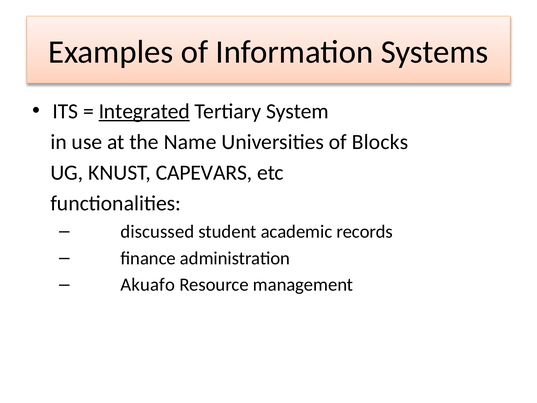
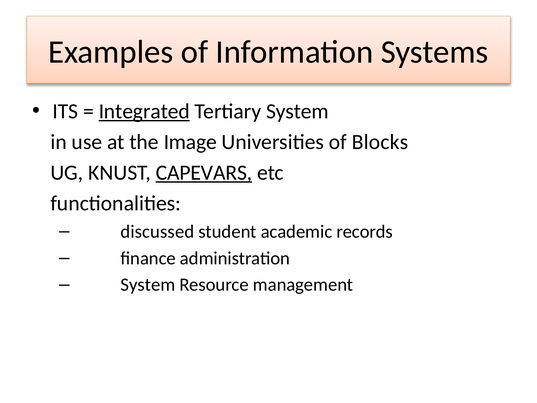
Name: Name -> Image (190, 142)
CAPEVARS underline: none -> present (204, 173)
Akuafo: Akuafo -> System (148, 285)
